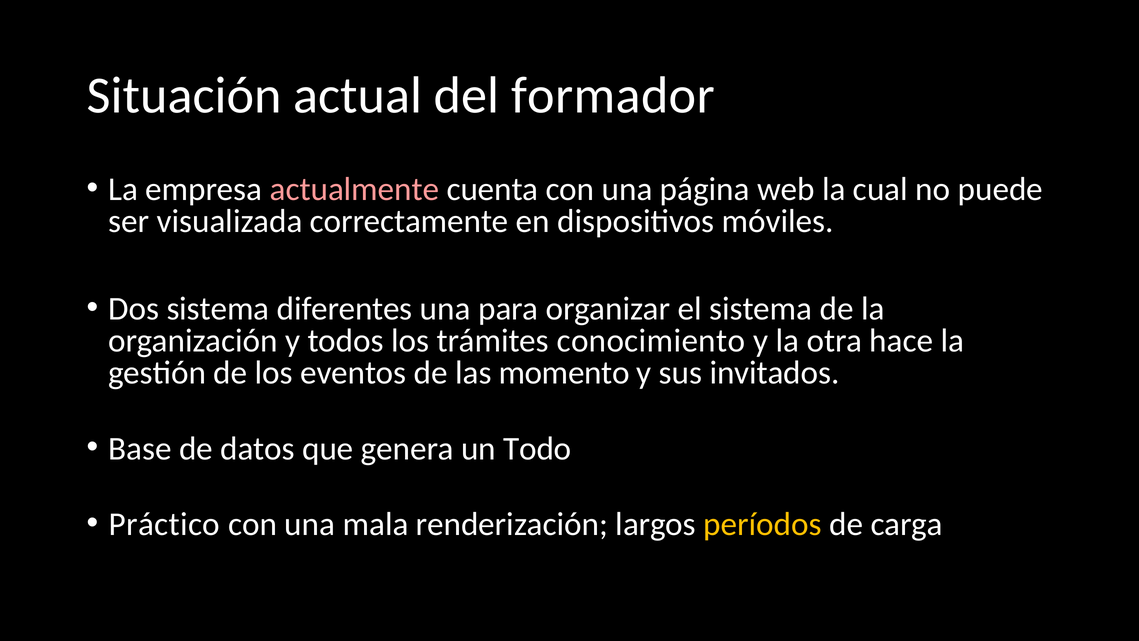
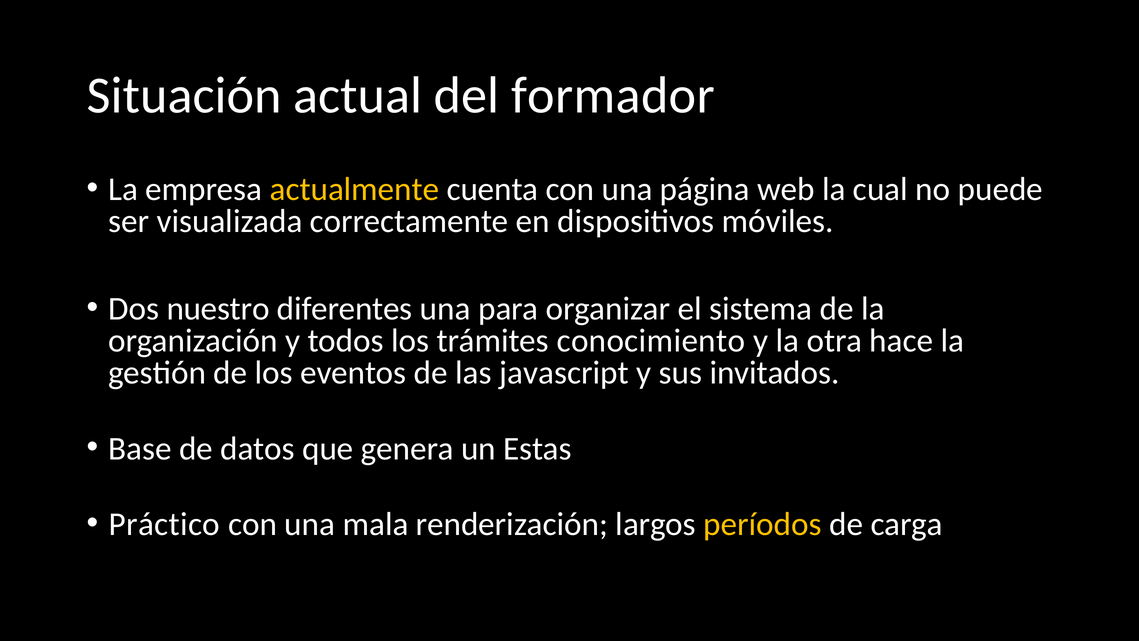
actualmente colour: pink -> yellow (354, 189)
Dos sistema: sistema -> nuestro (218, 309)
momento: momento -> javascript (564, 373)
Todo: Todo -> Estas (537, 448)
